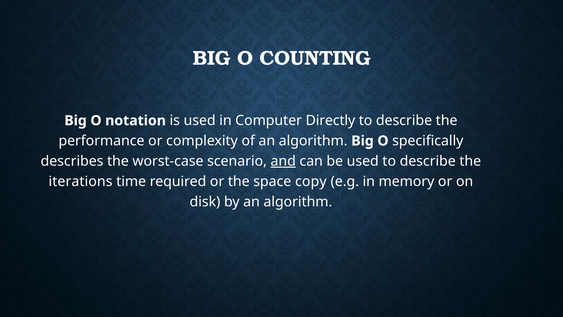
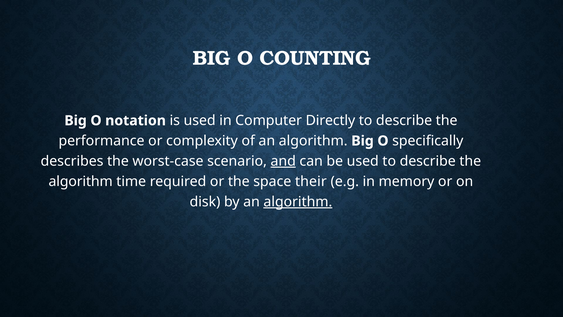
iterations: iterations -> algorithm (81, 181)
copy: copy -> their (311, 181)
algorithm underline: none -> present (298, 202)
